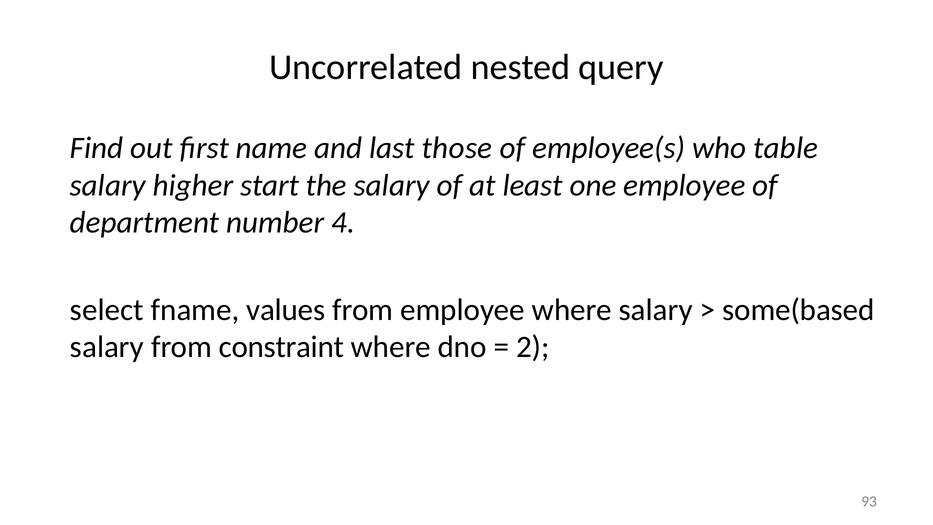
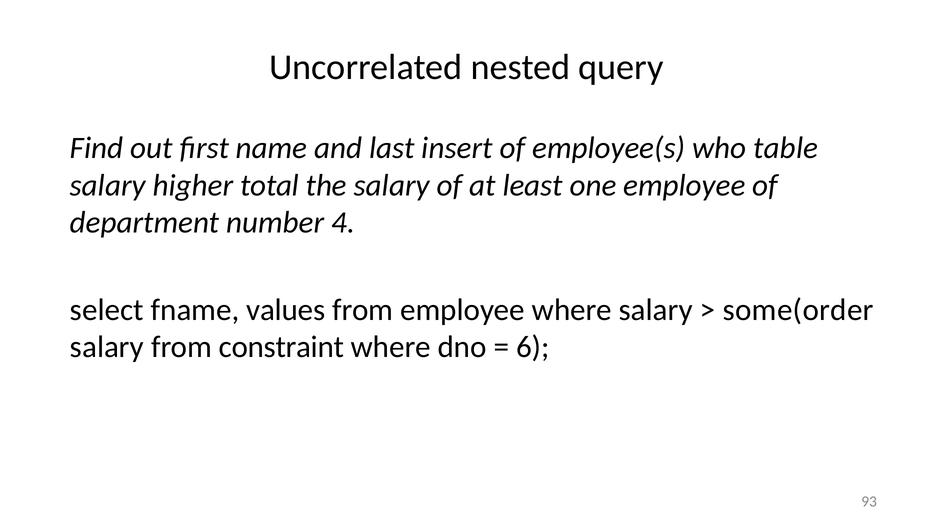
those: those -> insert (457, 148)
start: start -> total (270, 185)
some(based: some(based -> some(order (798, 310)
2: 2 -> 6 (533, 347)
